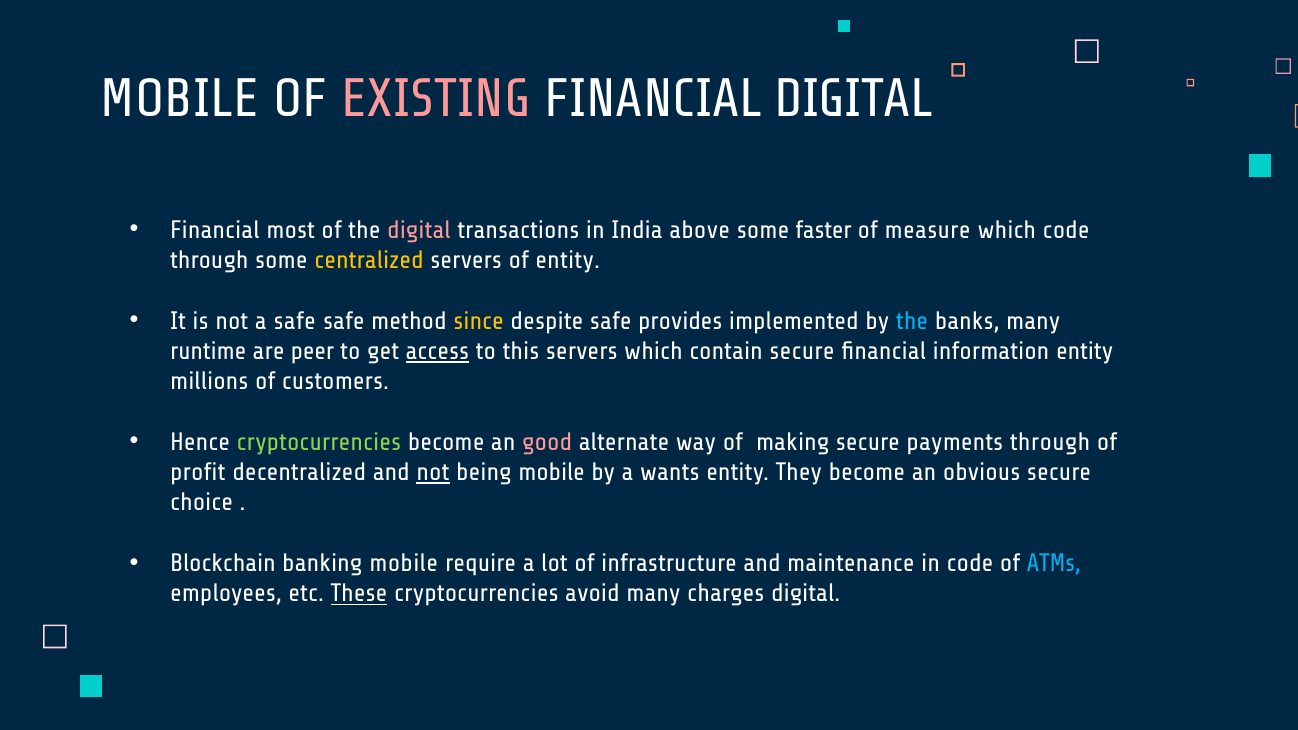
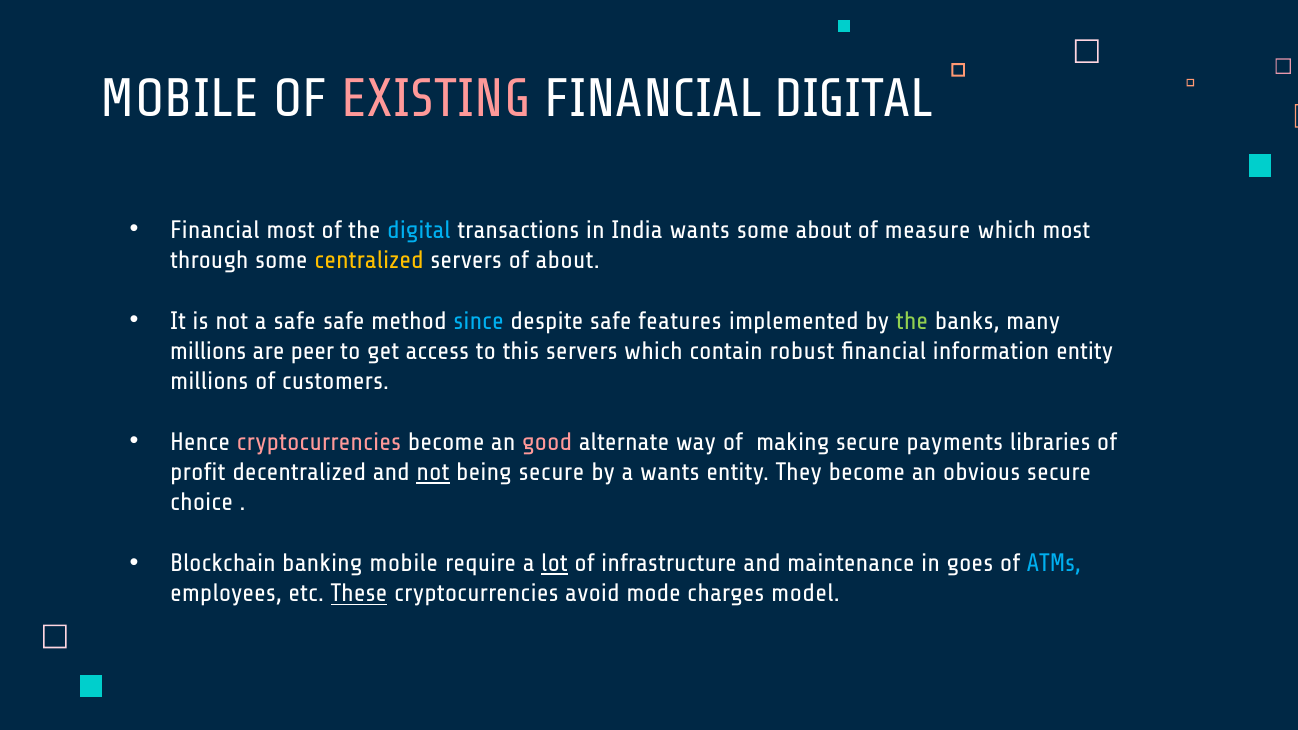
digital colour: pink -> light blue (419, 230)
India above: above -> wants (700, 230)
some faster: faster -> about (824, 230)
which code: code -> most (1066, 230)
of entity: entity -> about (568, 260)
since colour: yellow -> light blue (479, 321)
provides: provides -> features (680, 321)
the colour: light blue -> light green (912, 321)
runtime: runtime -> millions (208, 351)
access underline: present -> none (437, 351)
contain secure: secure -> robust (802, 351)
cryptocurrencies colour: light green -> pink (319, 442)
payments through: through -> libraries (1050, 442)
being mobile: mobile -> secure (551, 472)
lot underline: none -> present (554, 563)
in code: code -> goes (970, 563)
avoid many: many -> mode (654, 594)
charges digital: digital -> model (805, 594)
